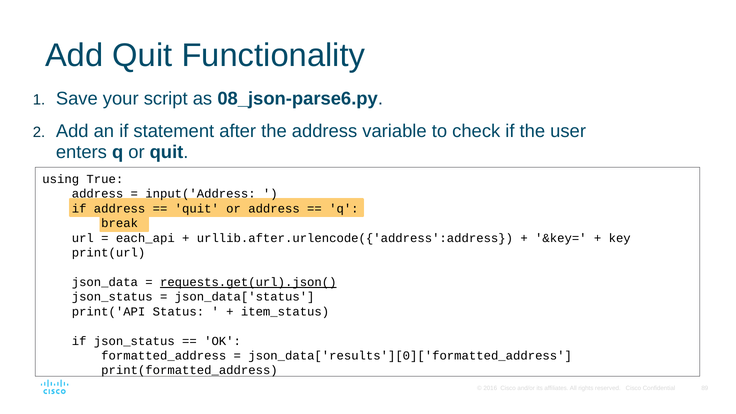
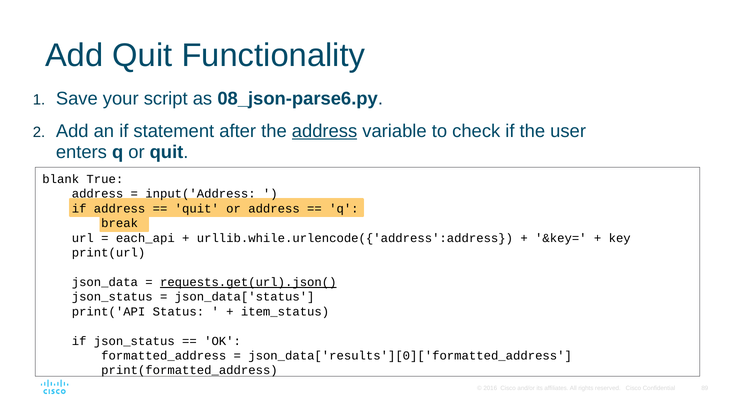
address underline: none -> present (325, 131)
using: using -> blank (61, 179)
urllib.after.urlencode({'address':address: urllib.after.urlencode({'address':address -> urllib.while.urlencode({'address':address (355, 238)
